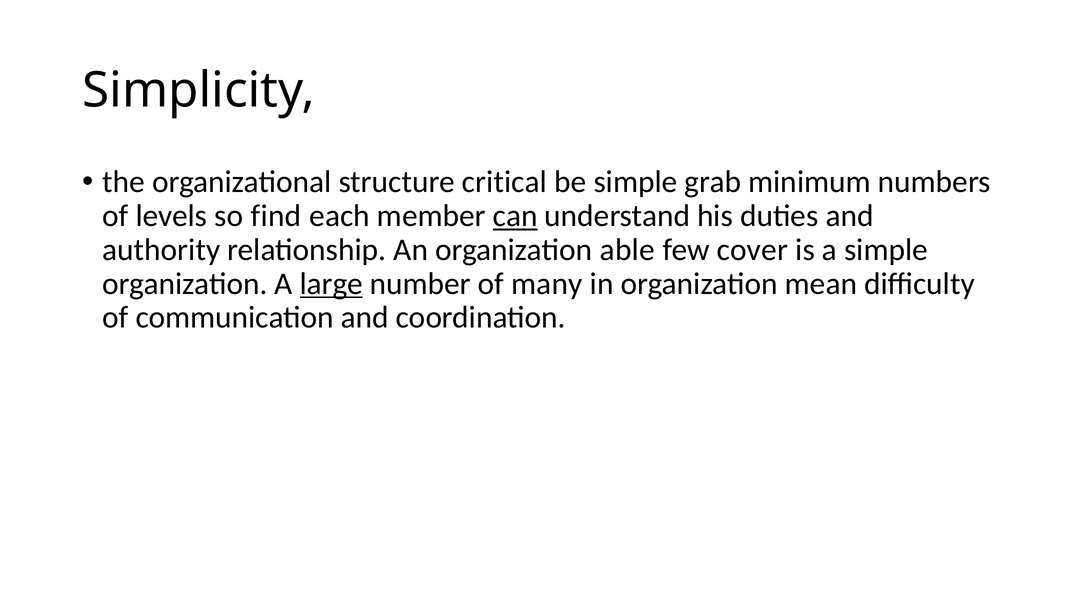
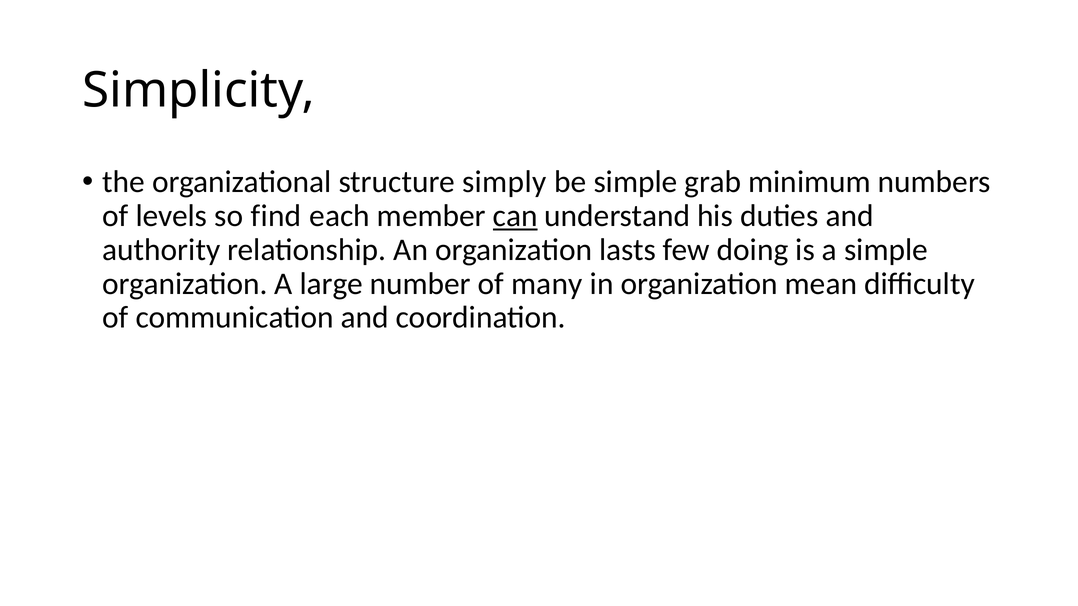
critical: critical -> simply (504, 182)
able: able -> lasts (628, 250)
cover: cover -> doing (753, 250)
large underline: present -> none (331, 284)
